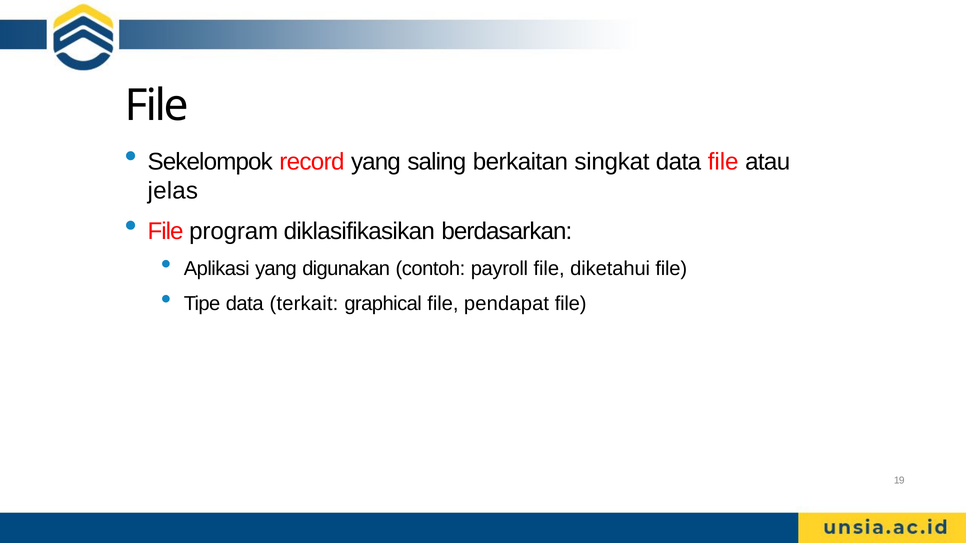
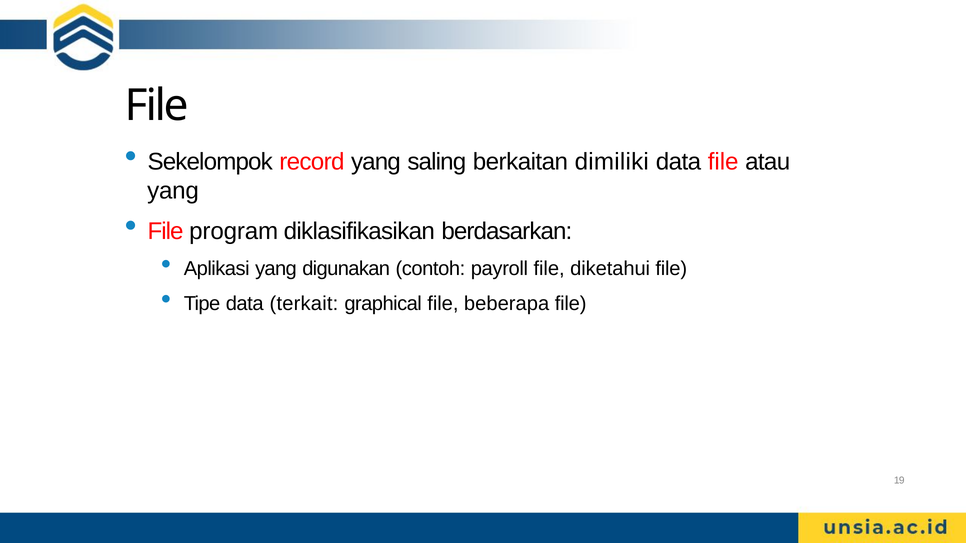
singkat: singkat -> dimiliki (612, 162)
jelas: jelas -> yang (173, 191)
pendapat: pendapat -> beberapa (507, 304)
